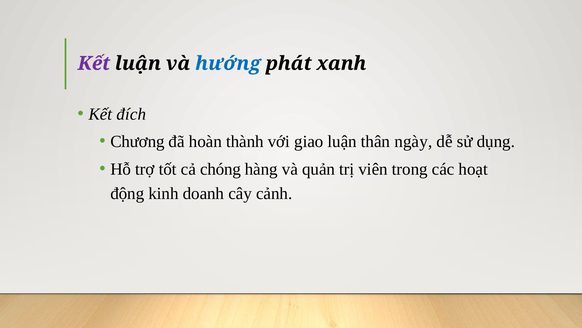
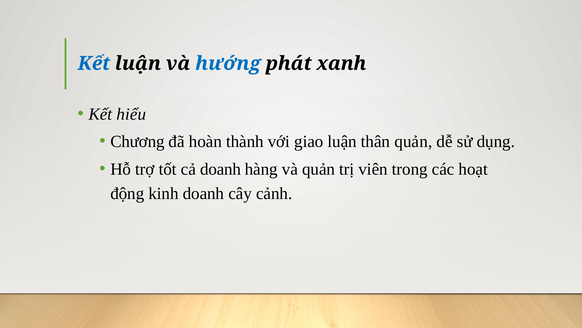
Kết colour: purple -> blue (94, 63)
đích: đích -> hiểu (131, 114)
thân ngày: ngày -> quản (413, 141)
cả chóng: chóng -> doanh (220, 169)
